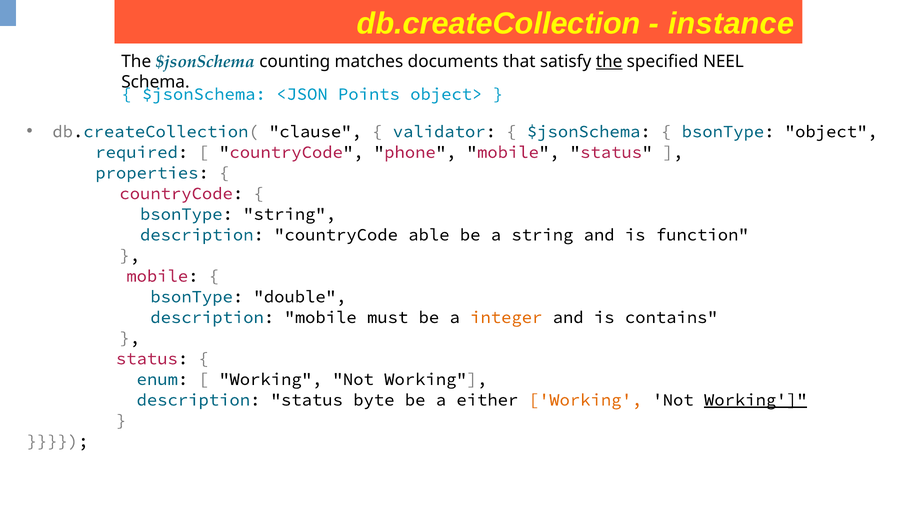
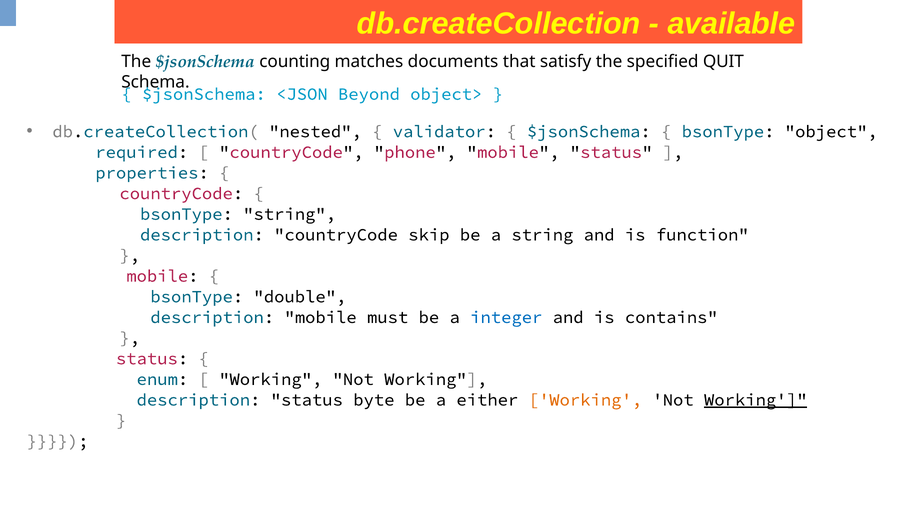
instance: instance -> available (731, 24)
the underline: present -> none (609, 62)
NEEL: NEEL -> QUIT (723, 62)
Points: Points -> Beyond (369, 94)
clause: clause -> nested (315, 131)
able: able -> skip (429, 235)
integer colour: orange -> blue (506, 317)
